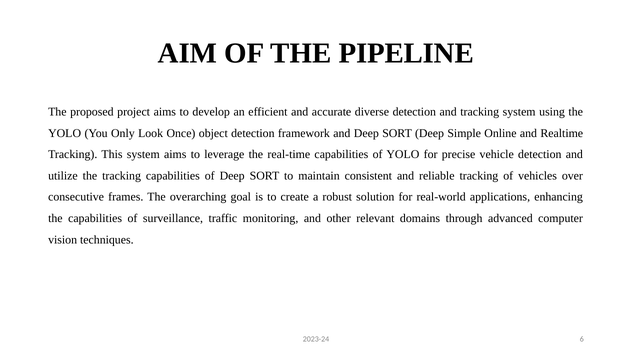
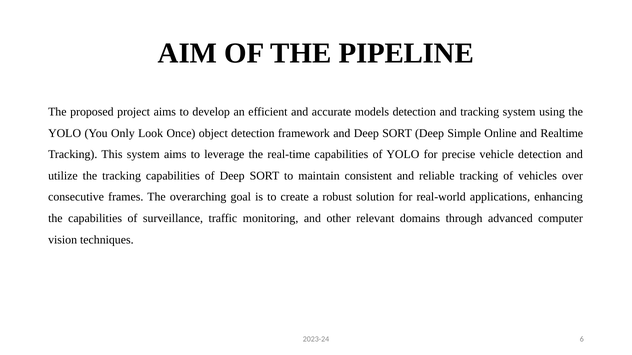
diverse: diverse -> models (372, 112)
